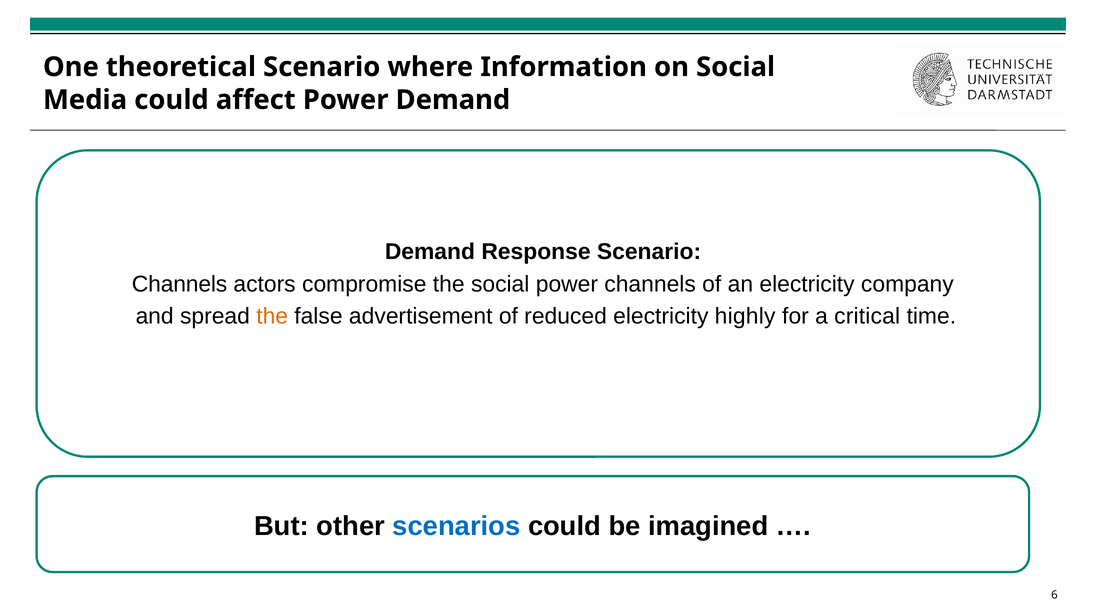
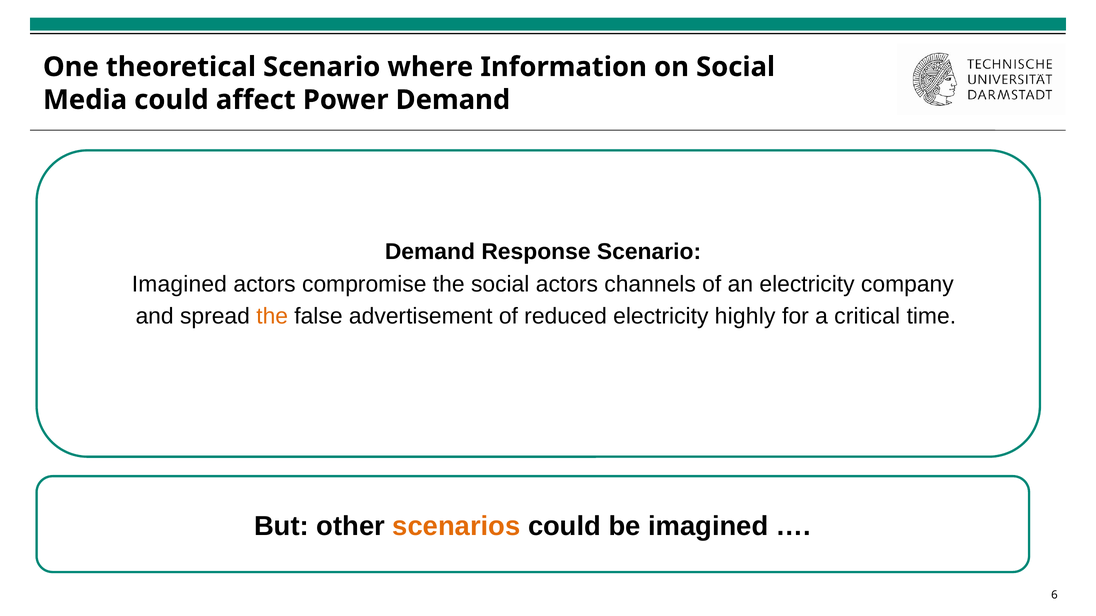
Channels: Channels -> Imagined (179, 284)
social power: power -> actors (567, 284)
scenarios colour: blue -> orange (456, 526)
